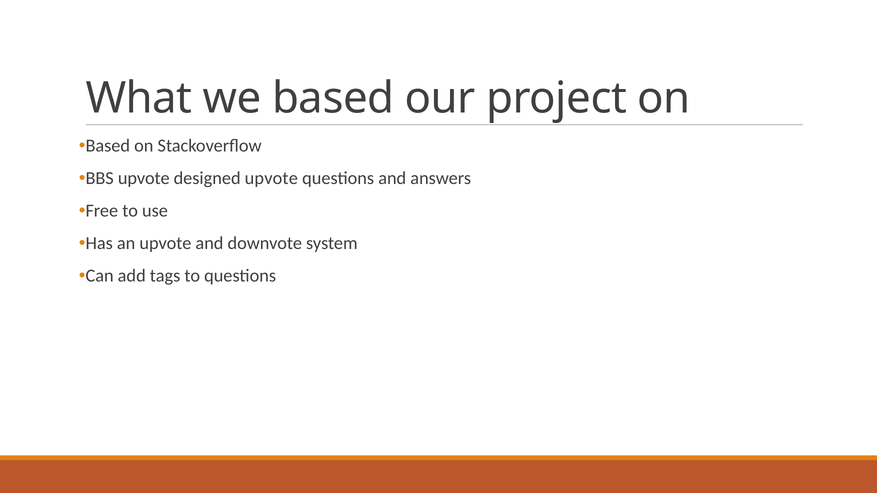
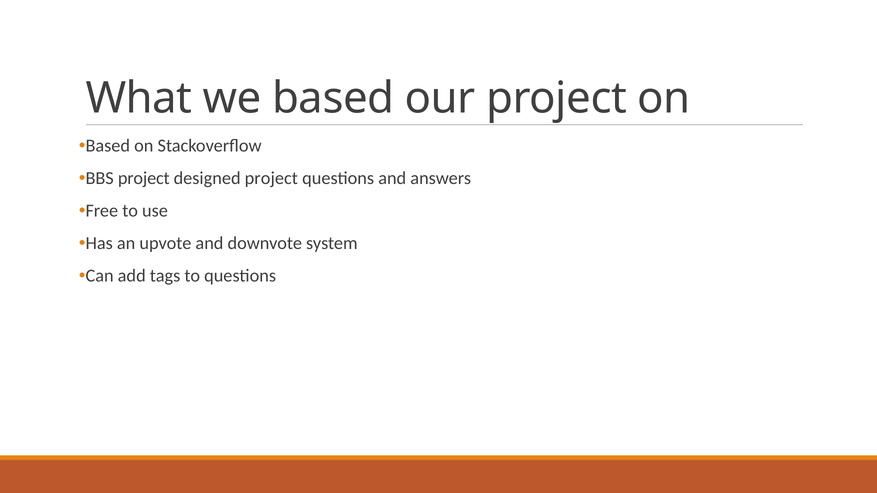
BBS upvote: upvote -> project (144, 178)
designed upvote: upvote -> project (271, 178)
